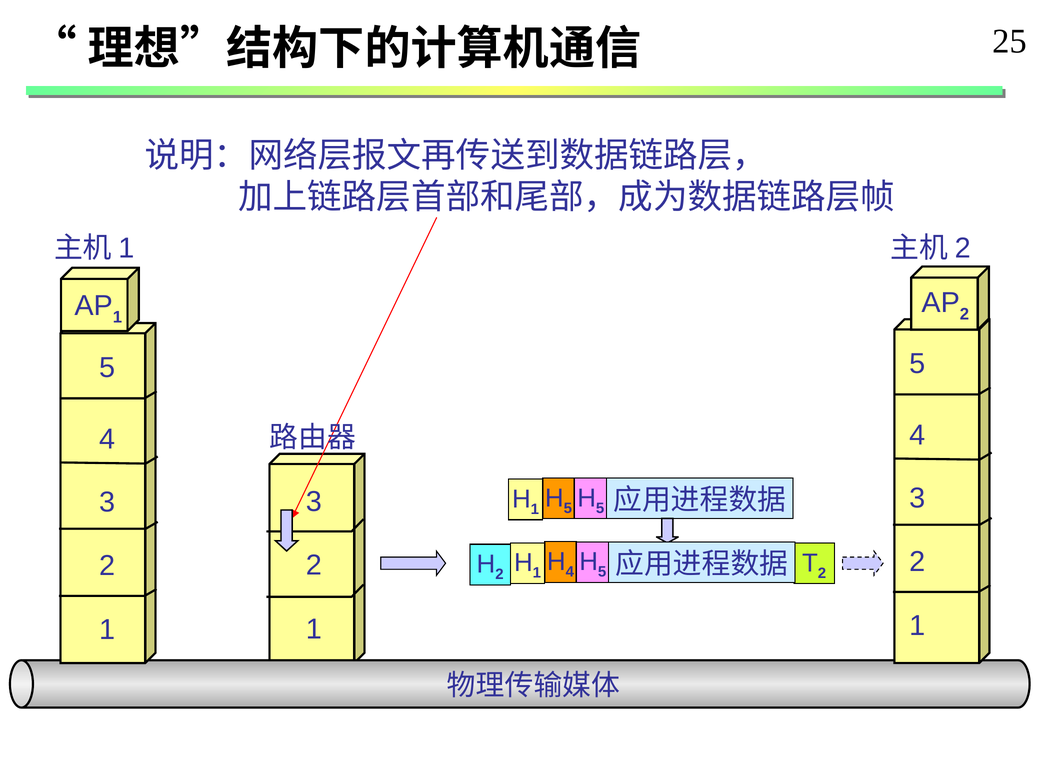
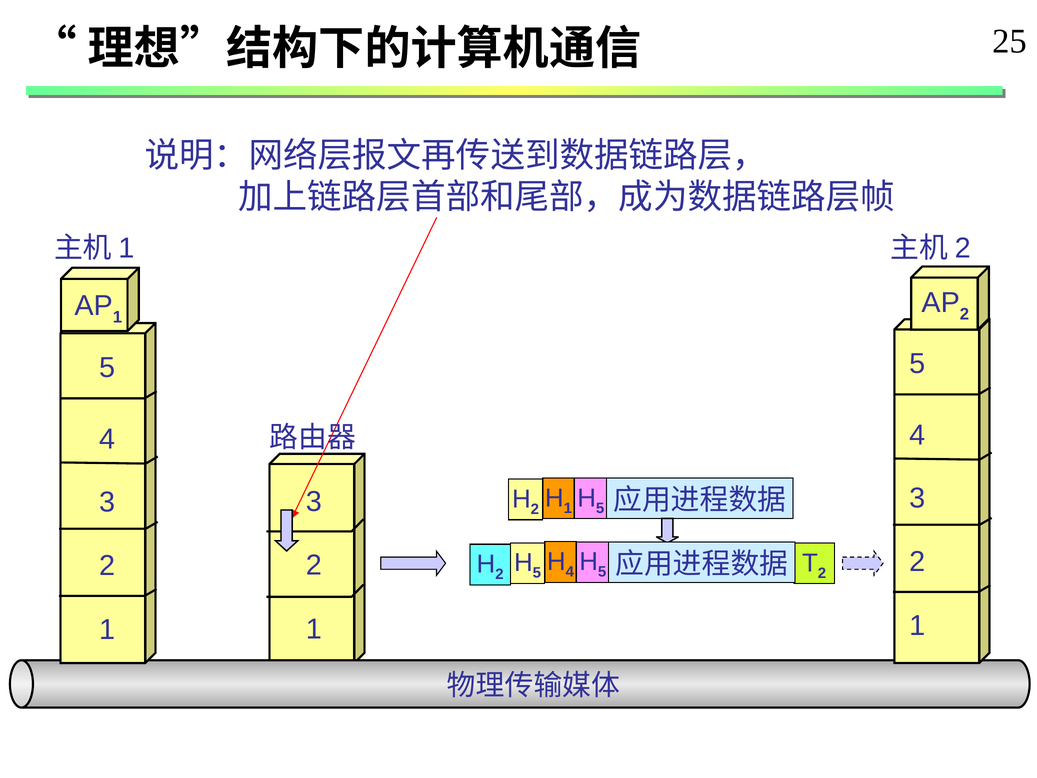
5: 5 -> 1 (568, 508)
1: 1 -> 2 (535, 509)
1: 1 -> 5 (537, 573)
